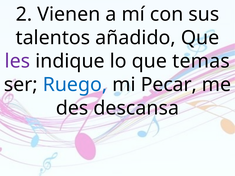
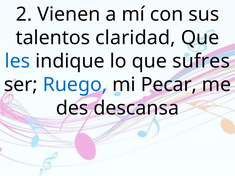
añadido: añadido -> claridad (135, 38)
les colour: purple -> blue (17, 61)
temas: temas -> sufres (201, 61)
